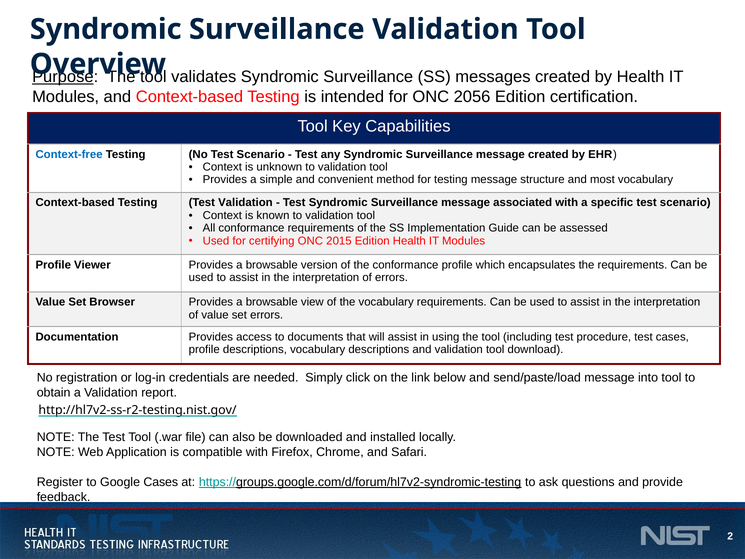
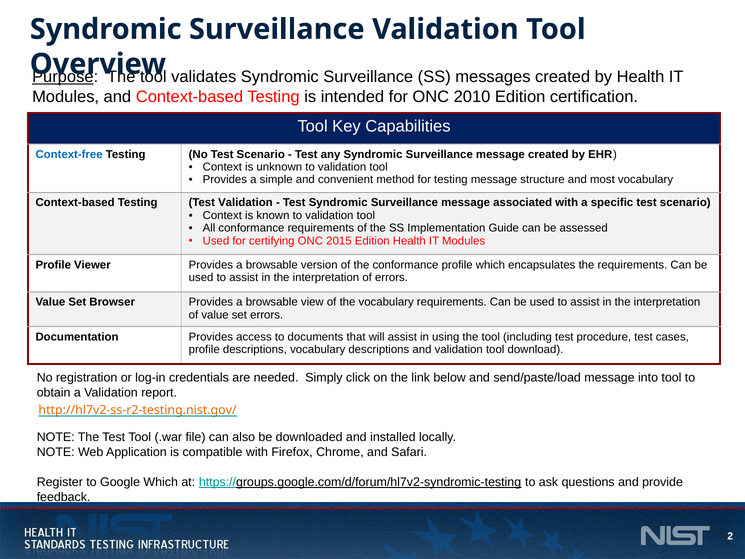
2056: 2056 -> 2010 (472, 97)
http://hl7v2-ss-r2-testing.nist.gov/ colour: black -> orange (138, 410)
Google Cases: Cases -> Which (161, 482)
